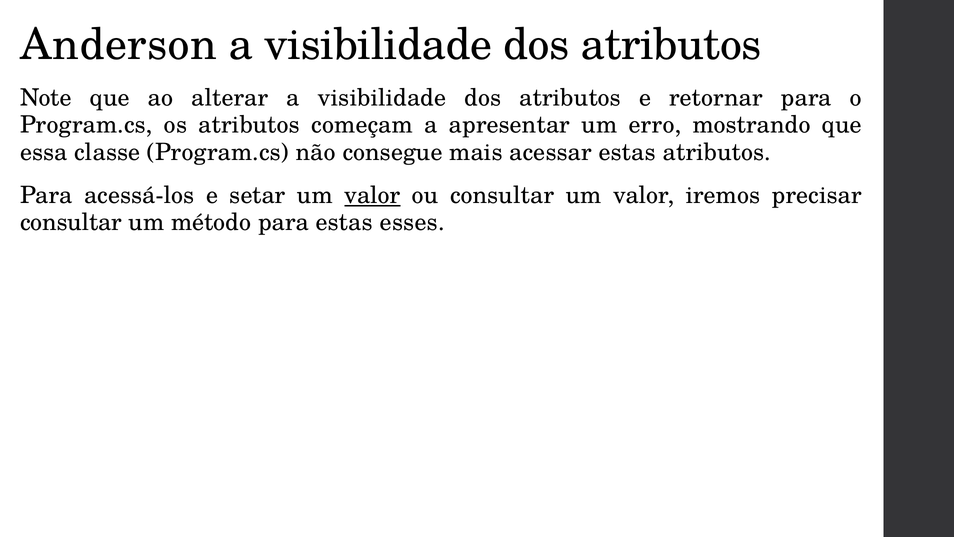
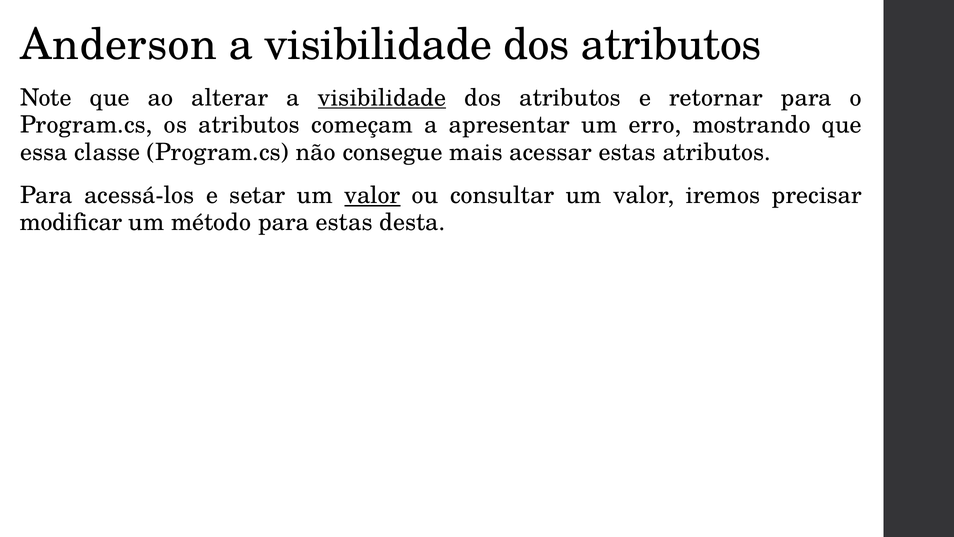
visibilidade underline: none -> present (382, 98)
consultar: consultar -> modificar (71, 222)
esses: esses -> desta (412, 222)
